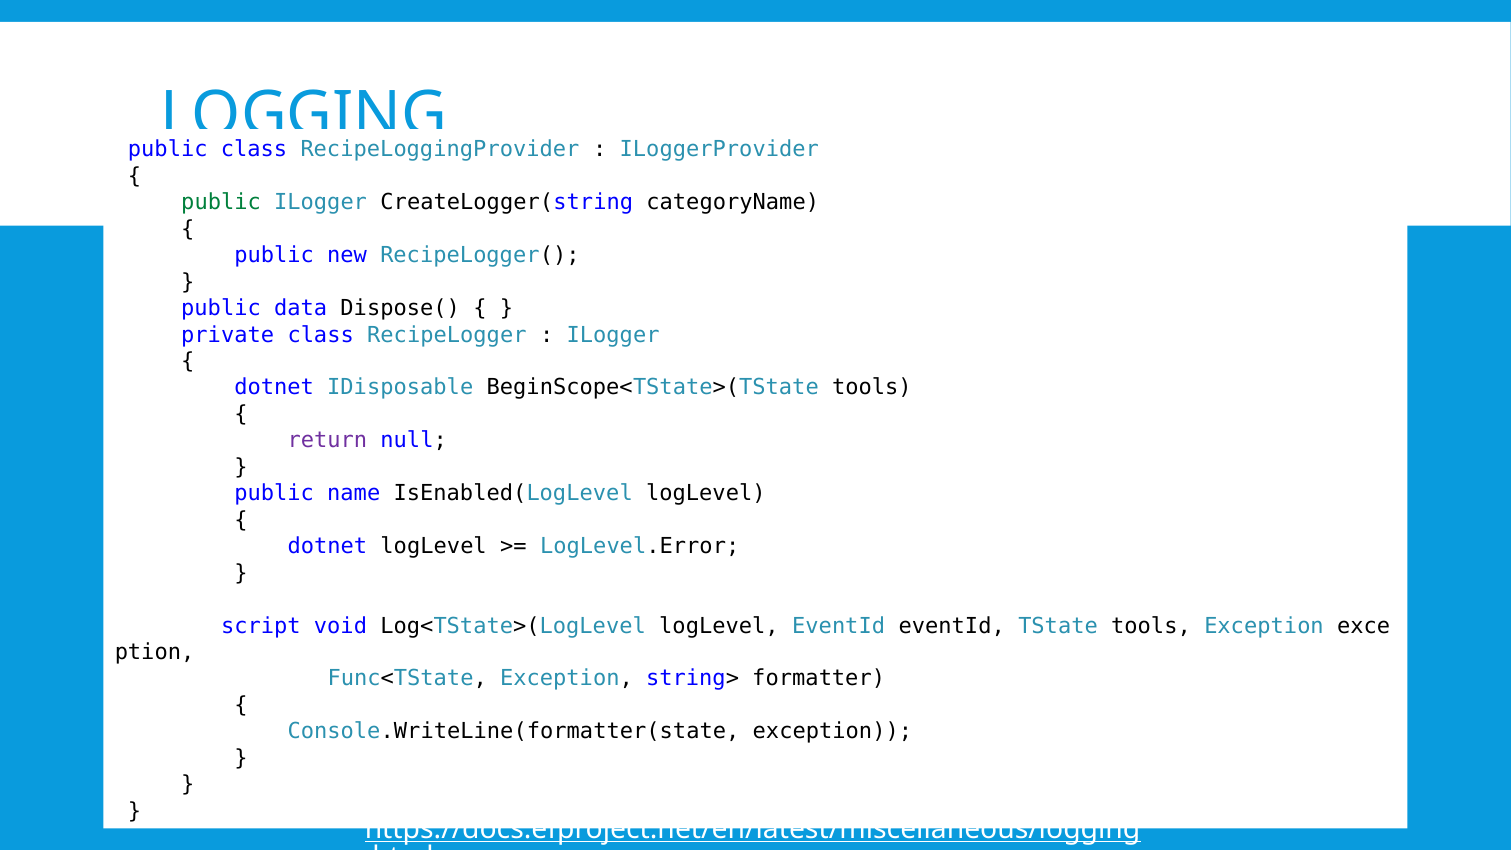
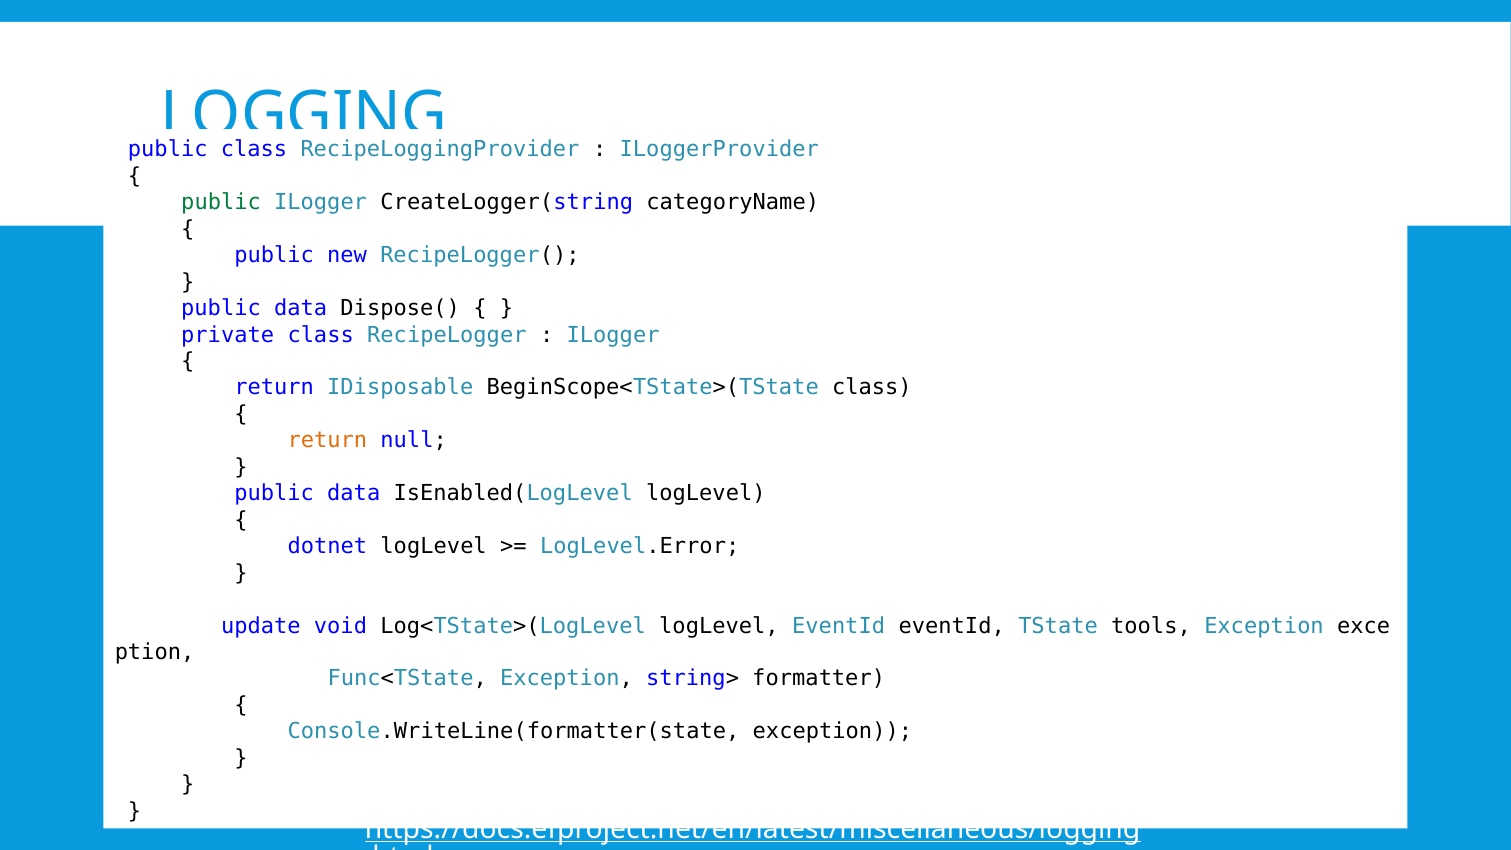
dotnet: dotnet -> return (274, 388)
BeginScope<TState>(TState tools: tools -> class (872, 388)
return colour: purple -> orange (327, 441)
name: name -> data (354, 493)
script: script -> update (261, 626)
